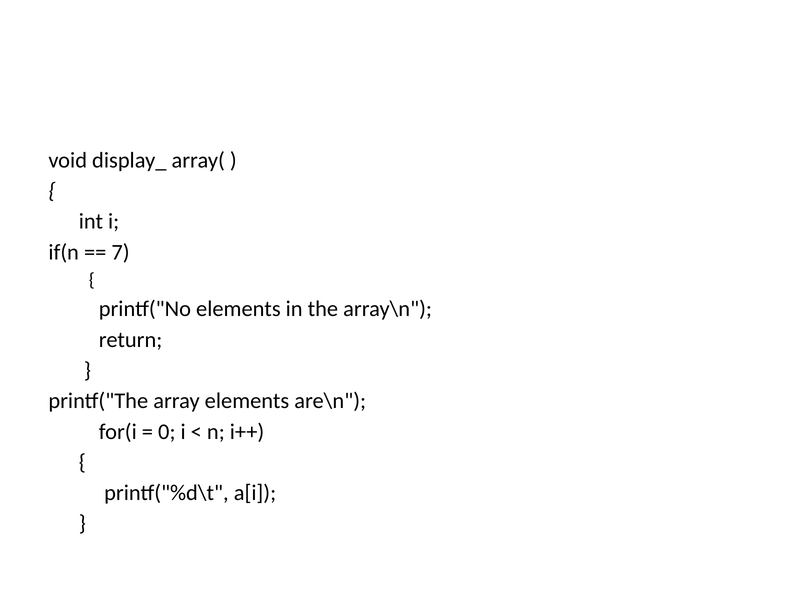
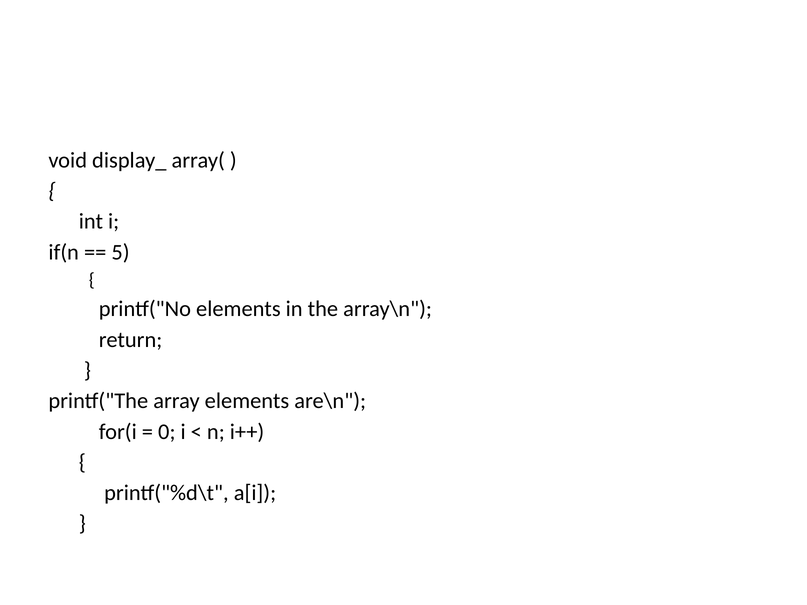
7: 7 -> 5 (120, 252)
